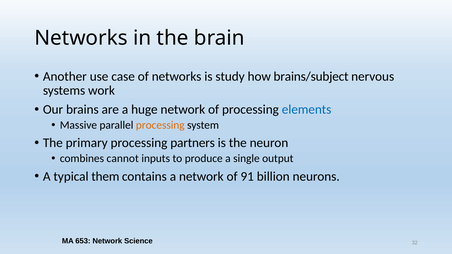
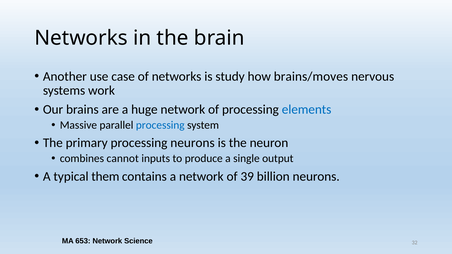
brains/subject: brains/subject -> brains/moves (311, 76)
processing colour: orange -> blue (160, 125)
processing partners: partners -> neurons (193, 143)
91: 91 -> 39 (247, 177)
